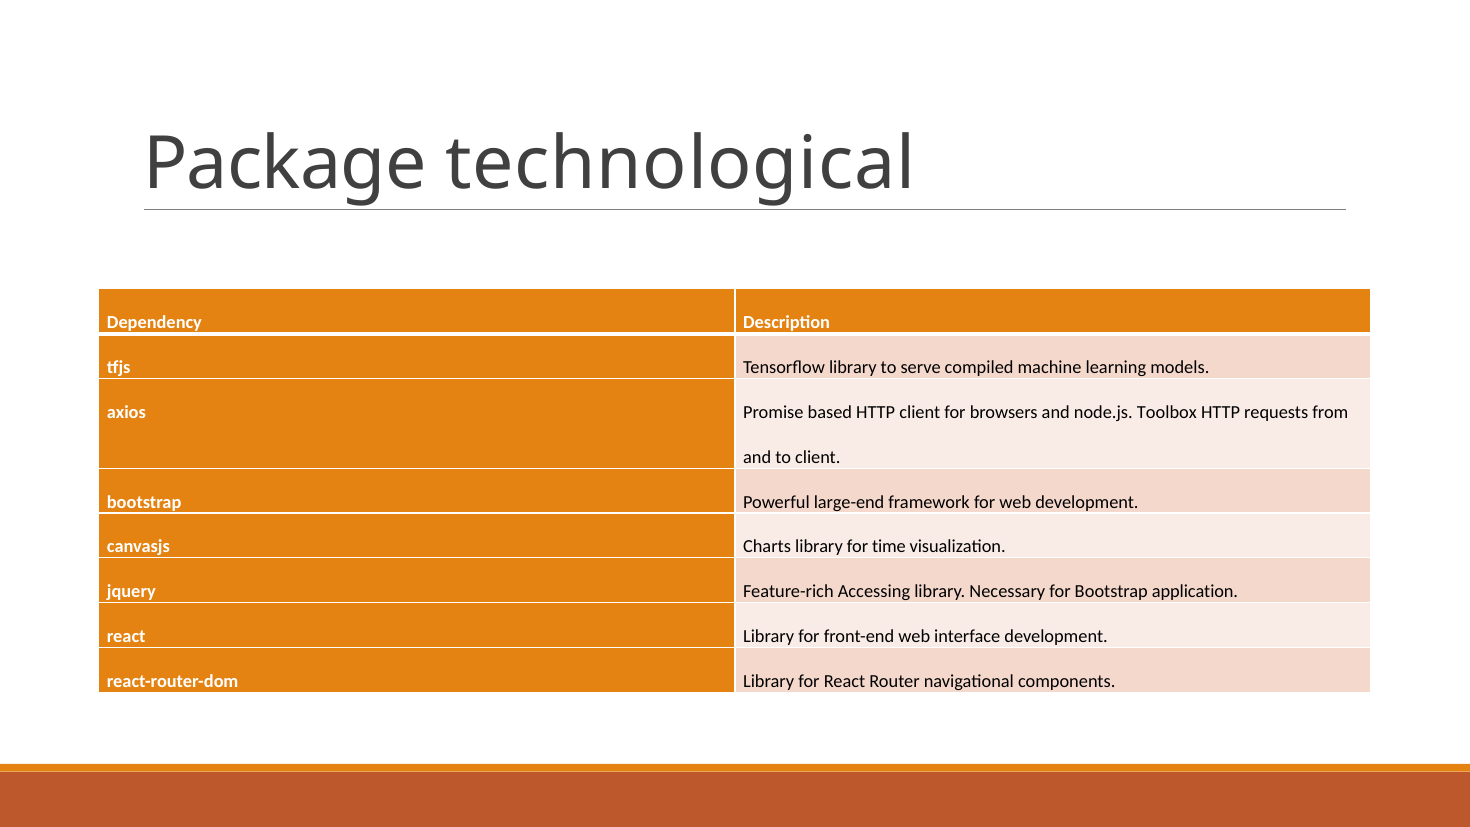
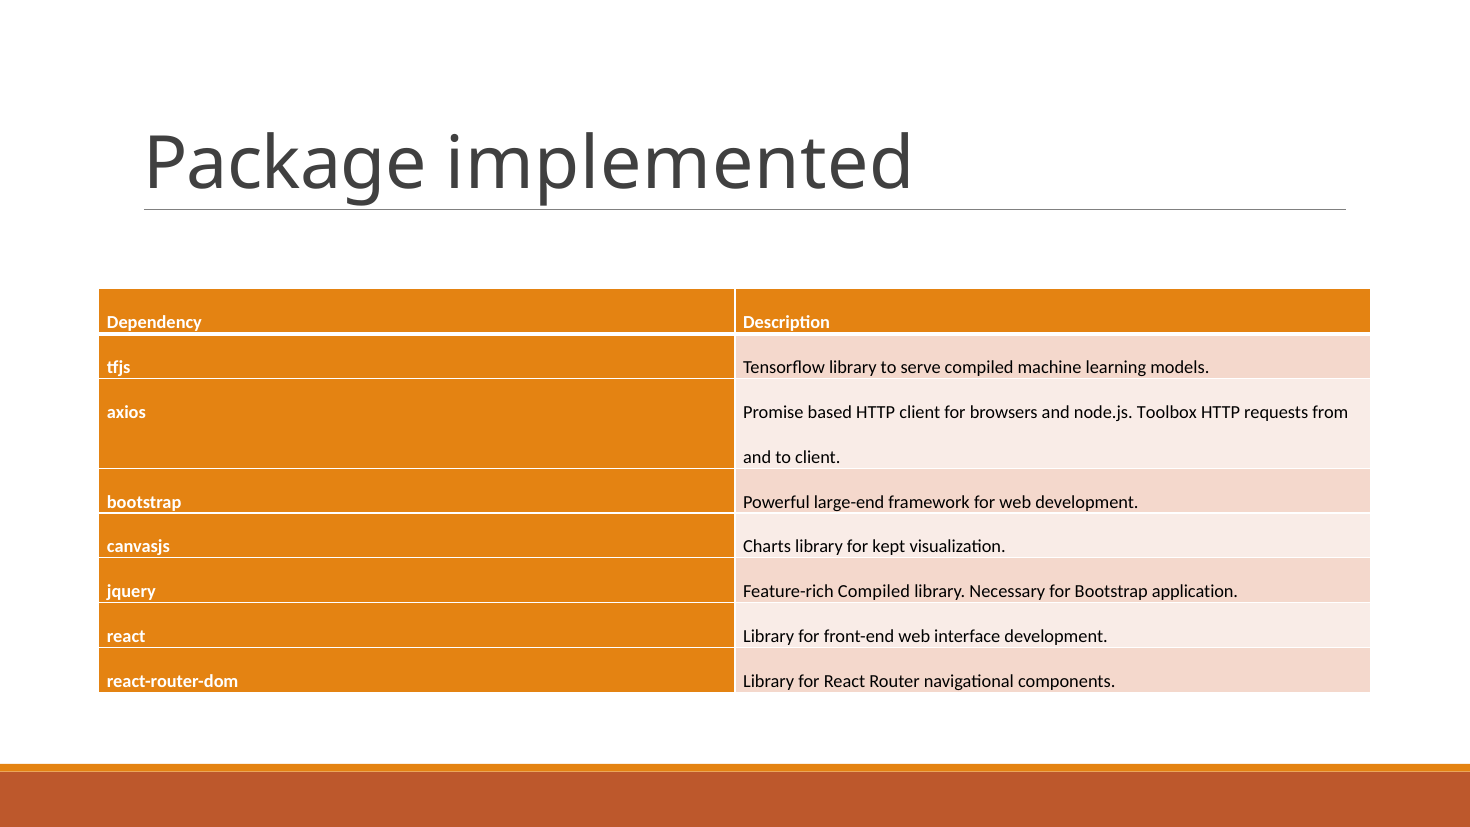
technological: technological -> implemented (680, 165)
time: time -> kept (889, 547)
Feature-rich Accessing: Accessing -> Compiled (874, 592)
